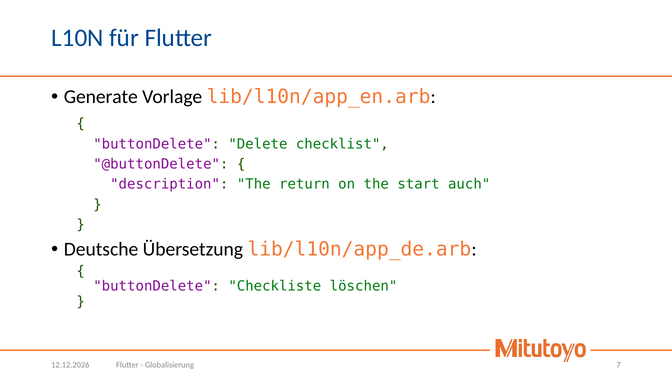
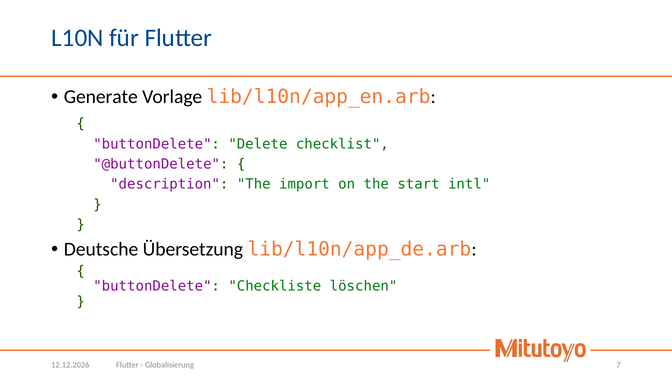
return: return -> import (304, 184)
auch: auch -> intl (469, 184)
